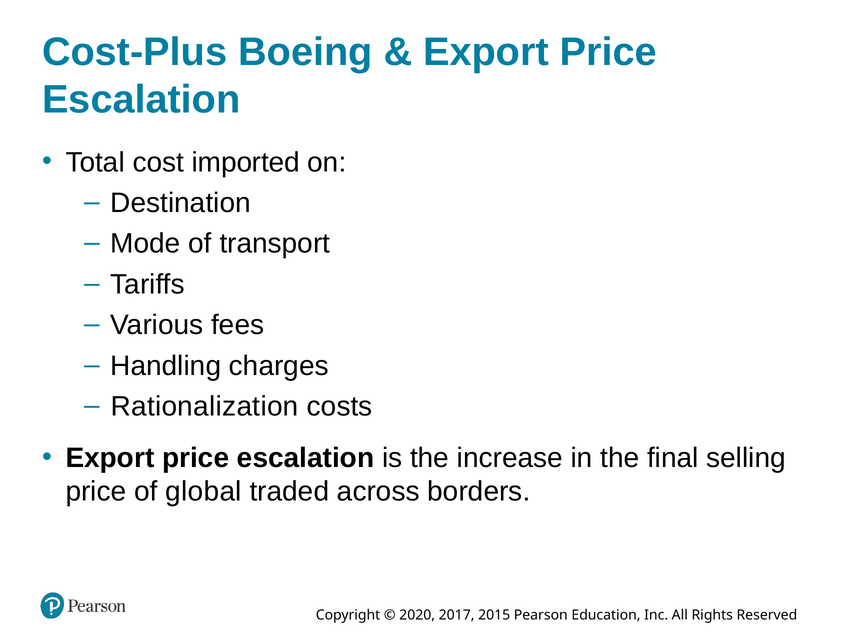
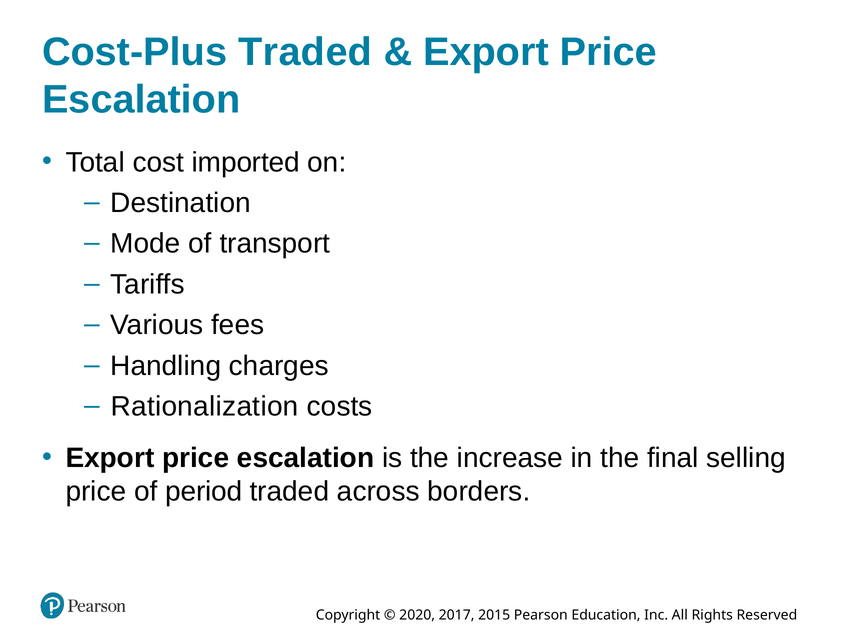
Cost-Plus Boeing: Boeing -> Traded (305, 52)
global: global -> period (204, 491)
